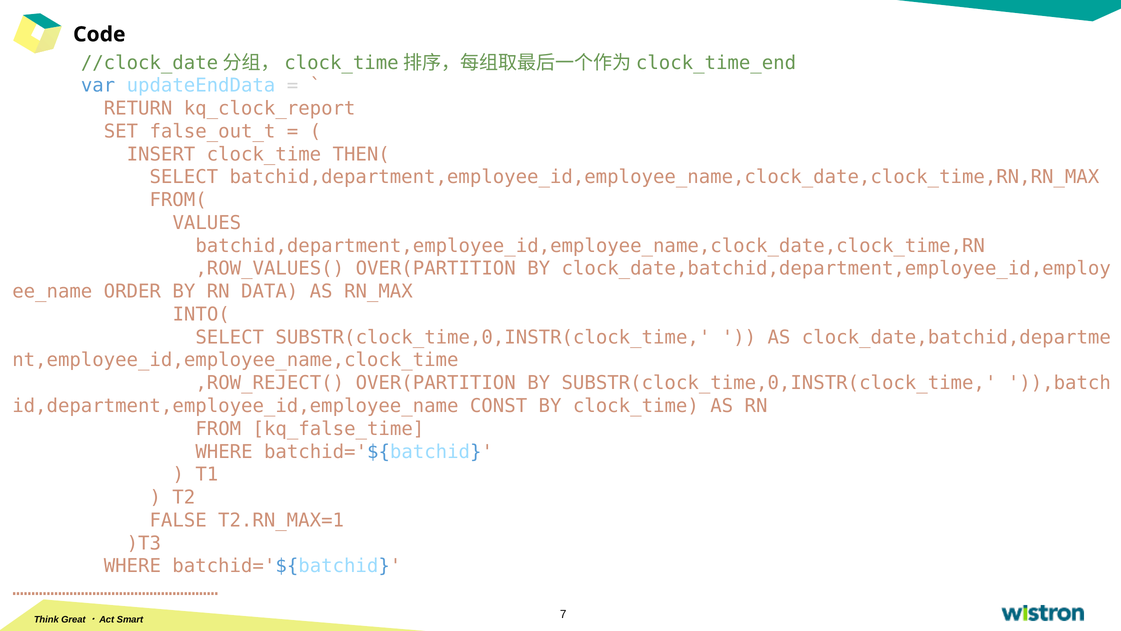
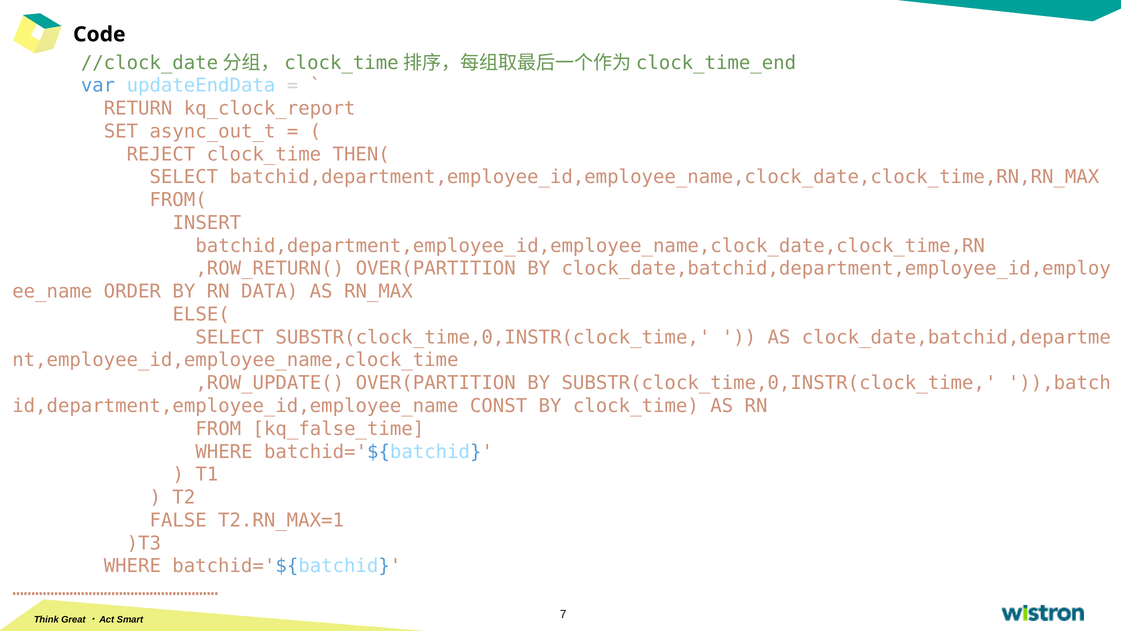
false_out_t: false_out_t -> async_out_t (212, 131)
INSERT: INSERT -> REJECT (161, 154)
VALUES: VALUES -> INSERT (207, 223)
,ROW_VALUES(: ,ROW_VALUES( -> ,ROW_RETURN( (270, 268)
INTO(: INTO( -> ELSE( (201, 314)
,ROW_REJECT(: ,ROW_REJECT( -> ,ROW_UPDATE( (270, 383)
